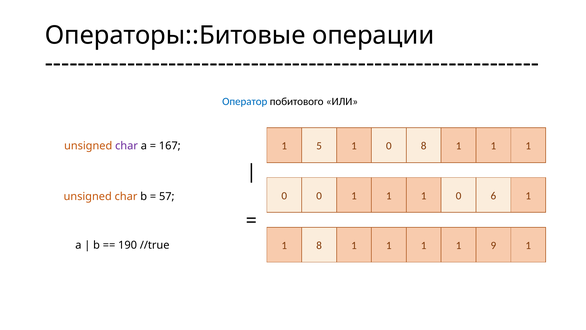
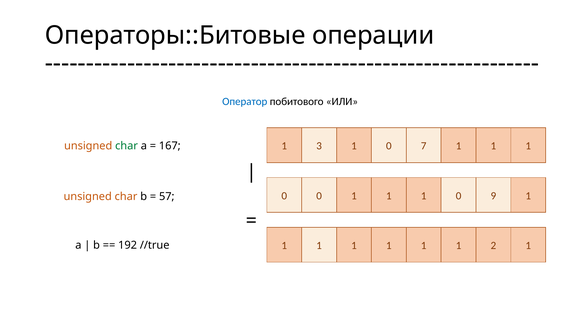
5: 5 -> 3 (319, 146)
0 8: 8 -> 7 (424, 146)
char colour: purple -> green (126, 146)
6: 6 -> 9 (493, 196)
8: 8 -> 1 (319, 245)
9: 9 -> 2 (493, 245)
190: 190 -> 192 (128, 245)
